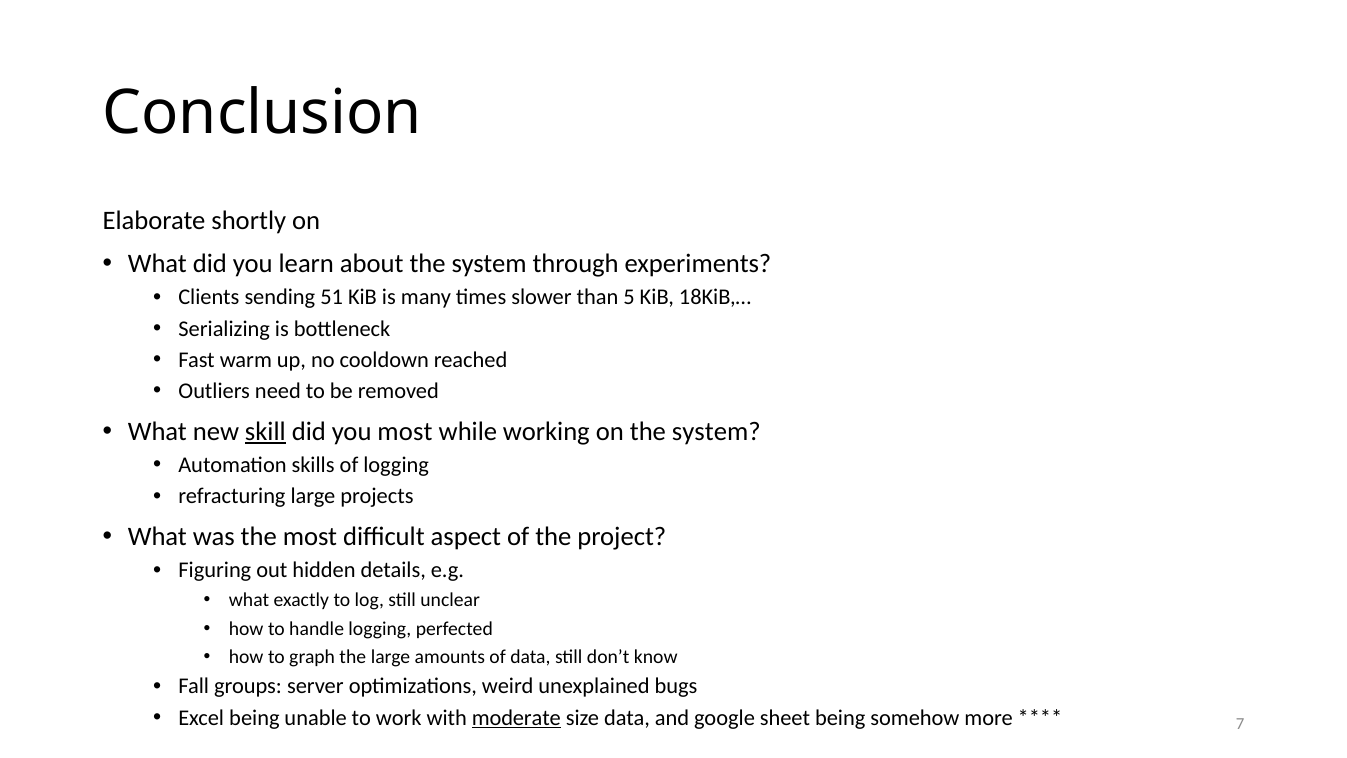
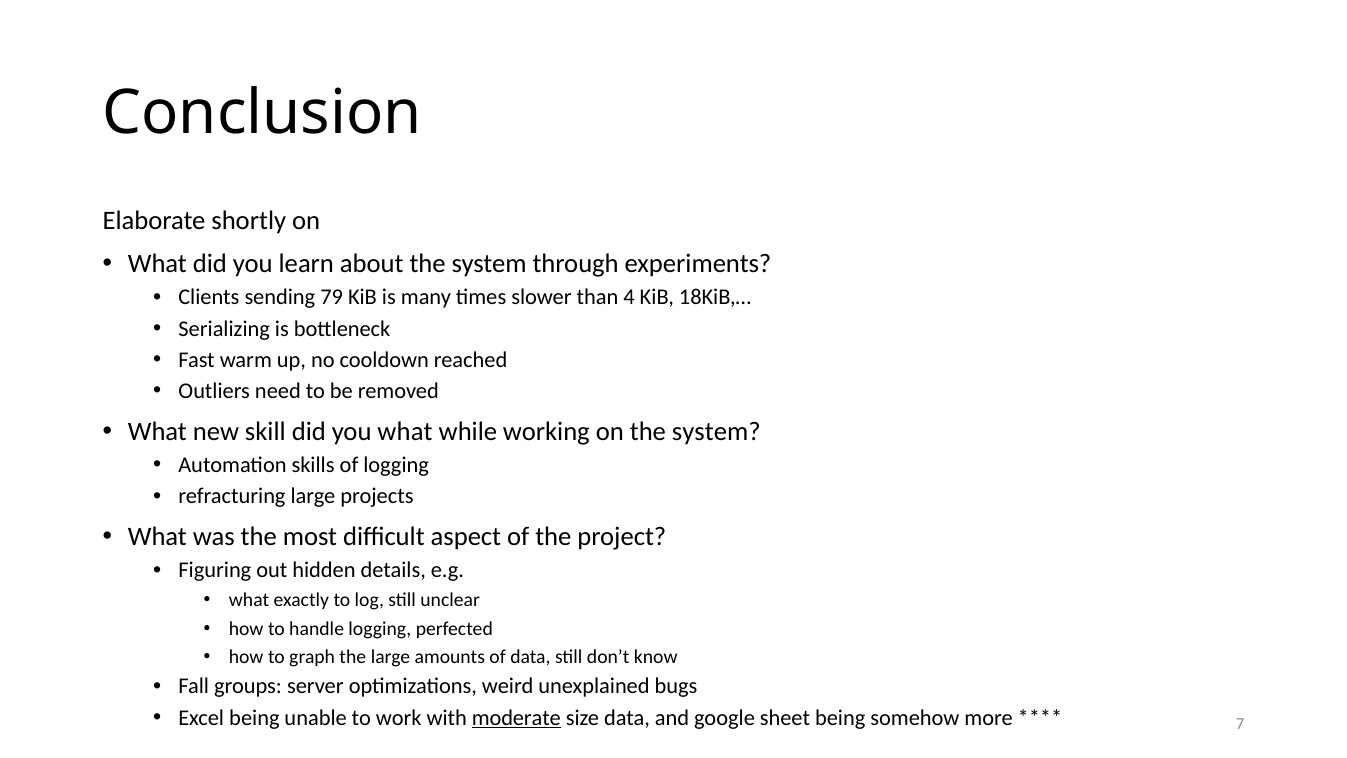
51: 51 -> 79 (332, 297)
5: 5 -> 4 (629, 297)
skill underline: present -> none (265, 432)
you most: most -> what (405, 432)
